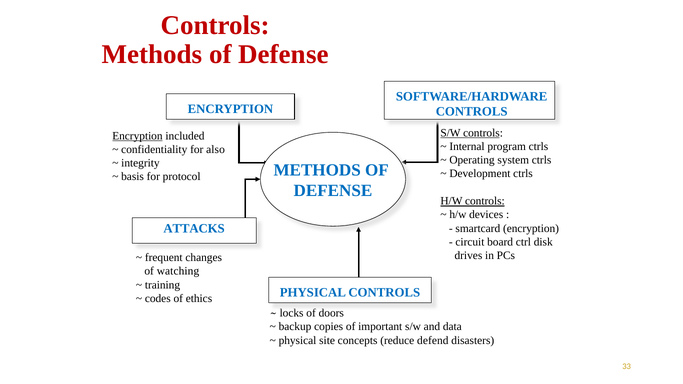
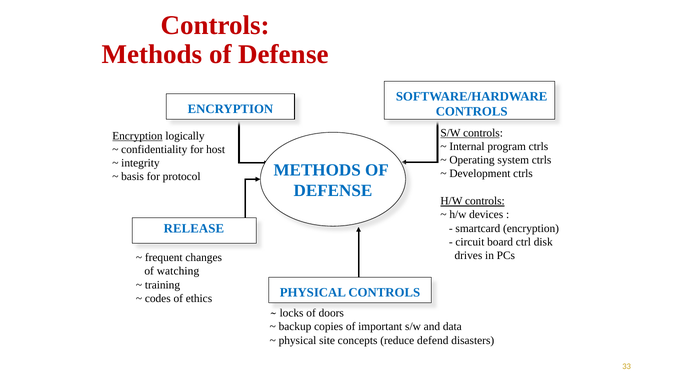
included: included -> logically (185, 136)
also: also -> host (216, 150)
ATTACKS: ATTACKS -> RELEASE (194, 229)
